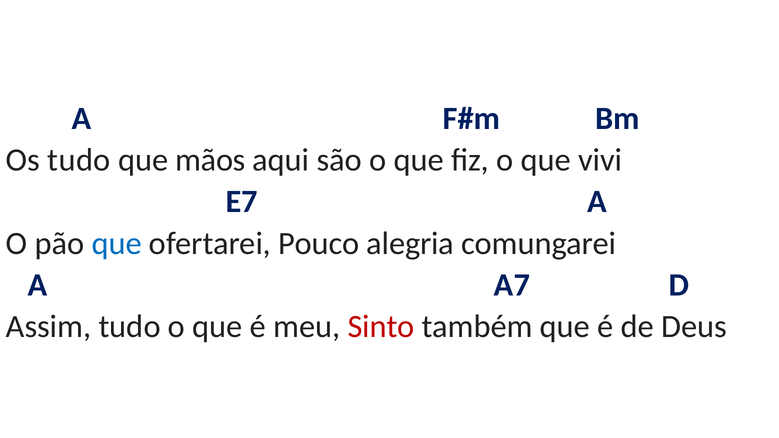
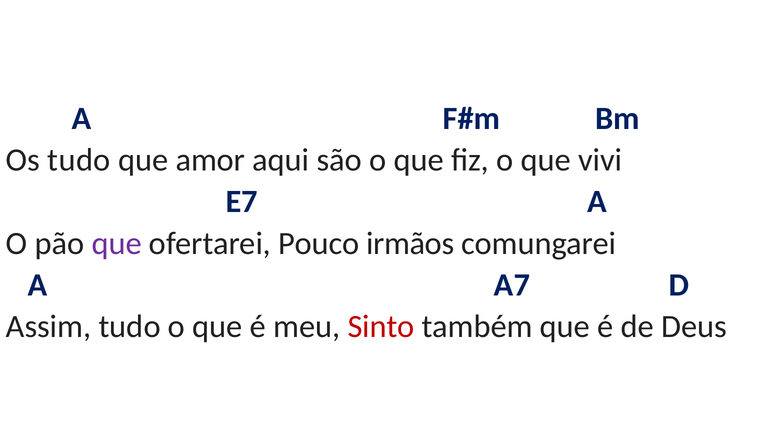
mãos: mãos -> amor (210, 160)
que colour: blue -> purple (117, 244)
alegria: alegria -> irmãos (410, 244)
